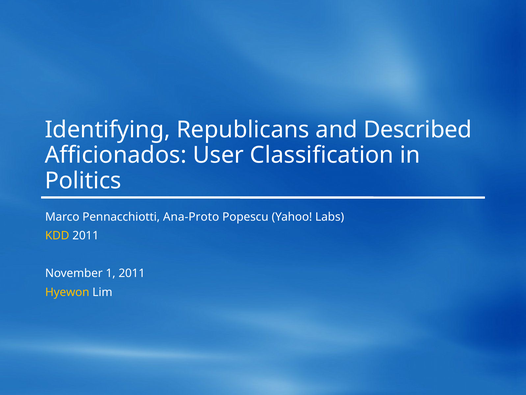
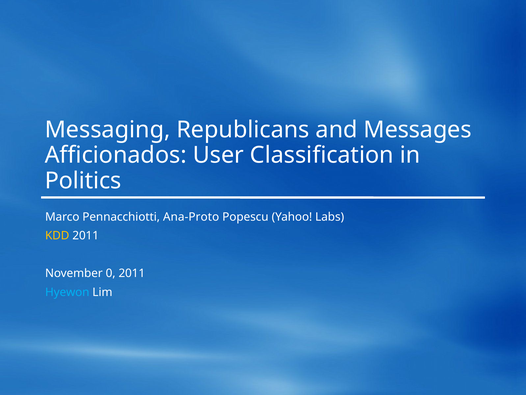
Identifying: Identifying -> Messaging (108, 130)
Described: Described -> Messages (418, 130)
1: 1 -> 0 (111, 273)
Hyewon colour: yellow -> light blue (67, 292)
